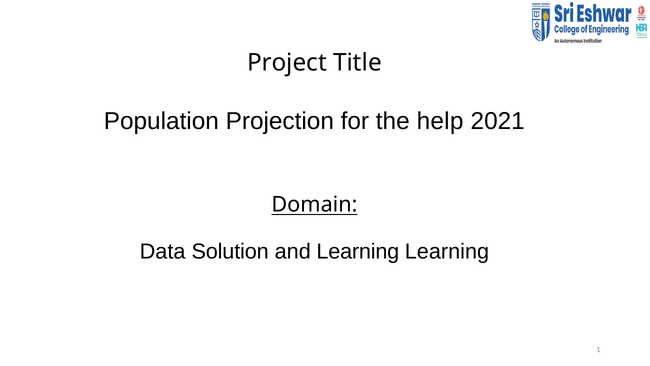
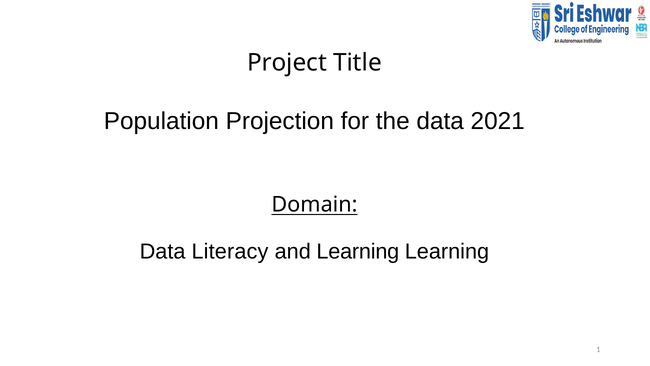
the help: help -> data (440, 121)
Solution: Solution -> Literacy (230, 251)
